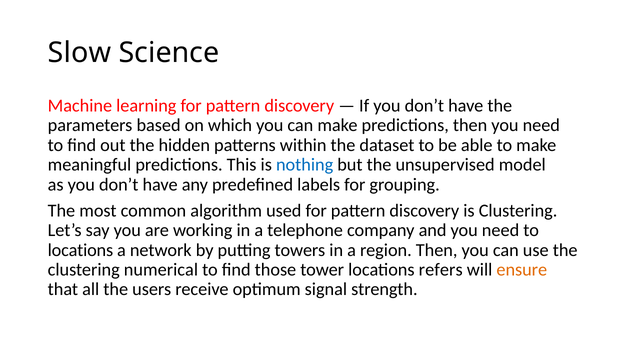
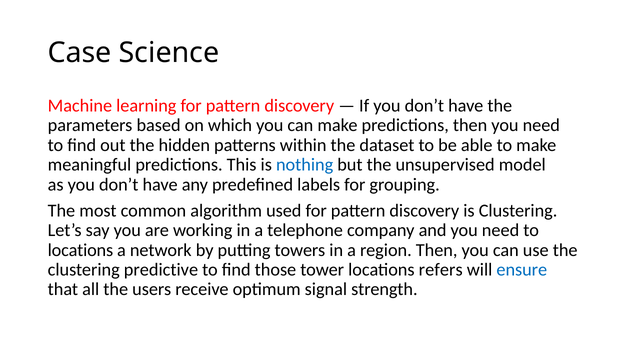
Slow: Slow -> Case (80, 53)
numerical: numerical -> predictive (161, 270)
ensure colour: orange -> blue (522, 270)
